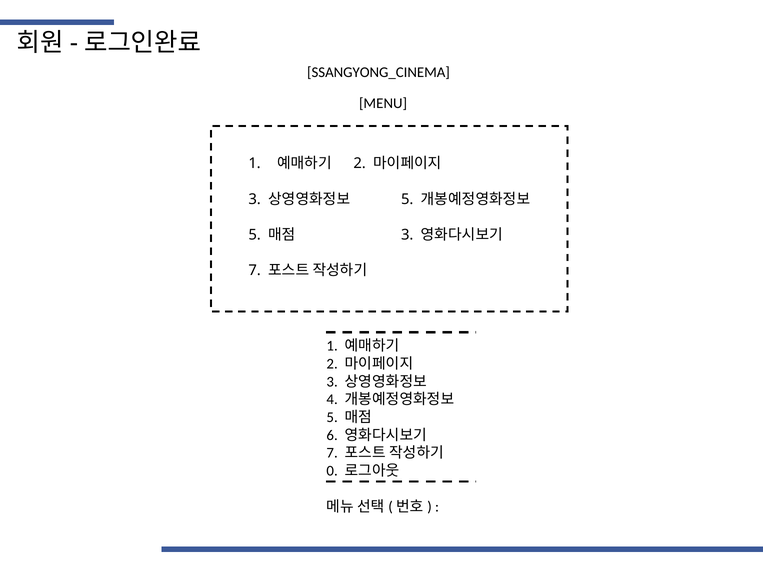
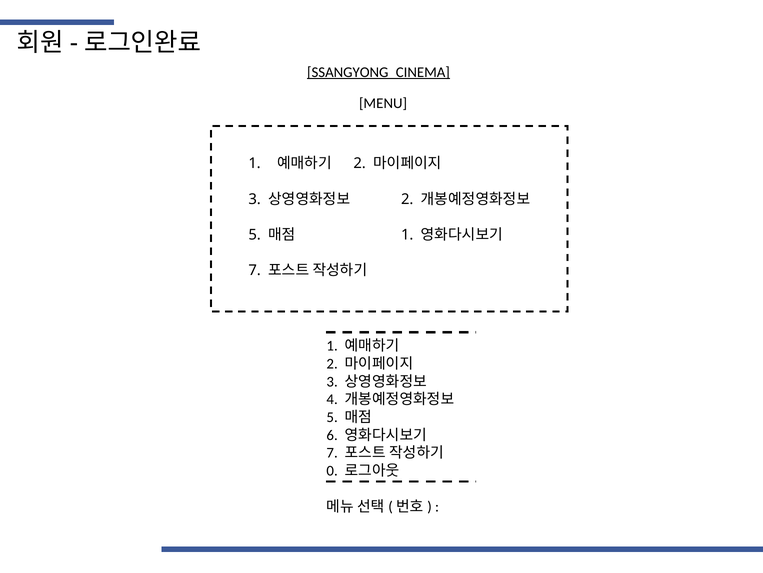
SSANGYONG_CINEMA underline: none -> present (378, 72)
5: 5 -> 2 (407, 199)
3: 3 -> 1 (407, 235)
